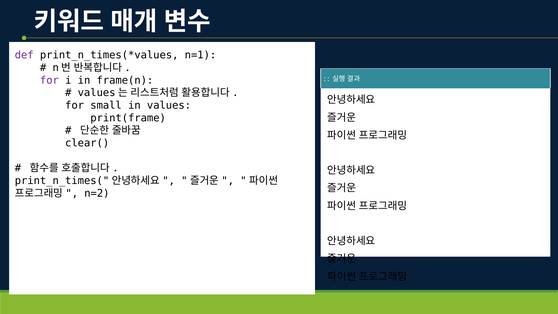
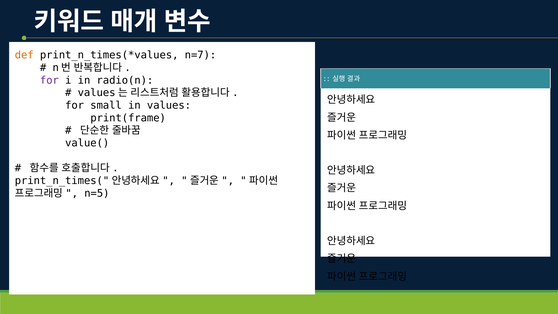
def colour: purple -> orange (24, 55)
n=1: n=1 -> n=7 (200, 55)
frame(n: frame(n -> radio(n (125, 80)
clear(: clear( -> value( (87, 143)
n=2: n=2 -> n=5 (97, 193)
